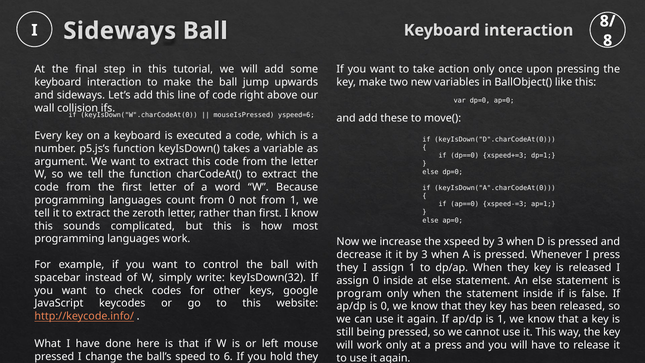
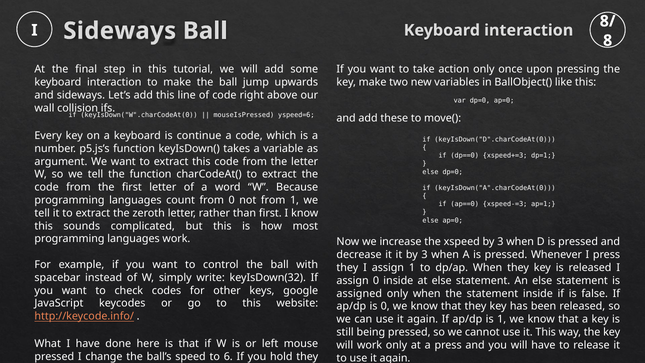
executed: executed -> continue (199, 136)
program: program -> assigned (359, 293)
